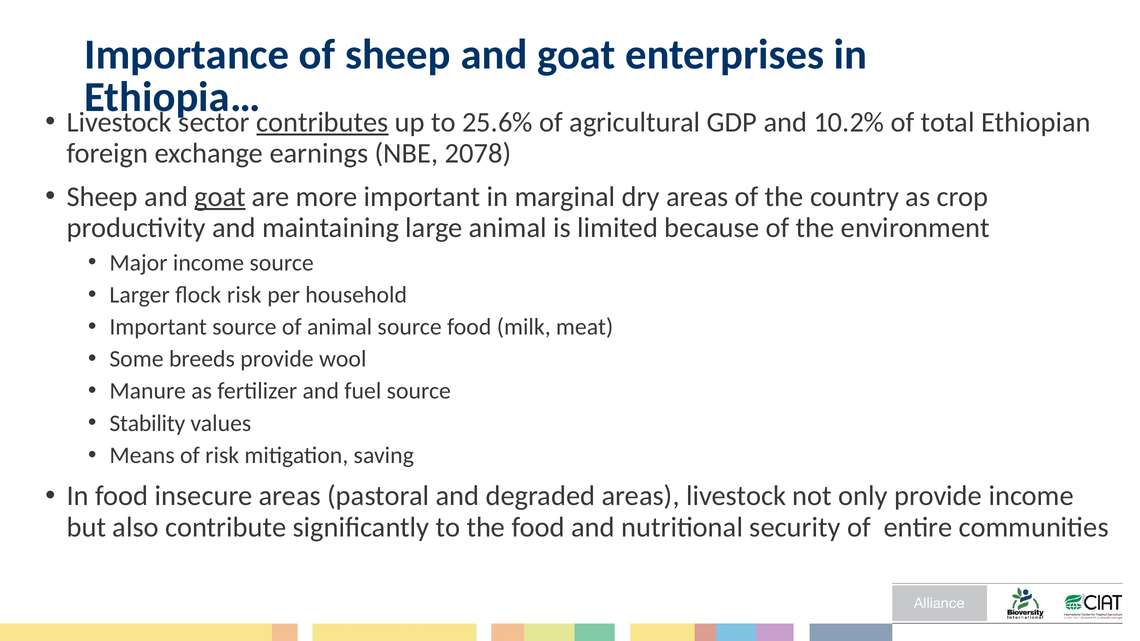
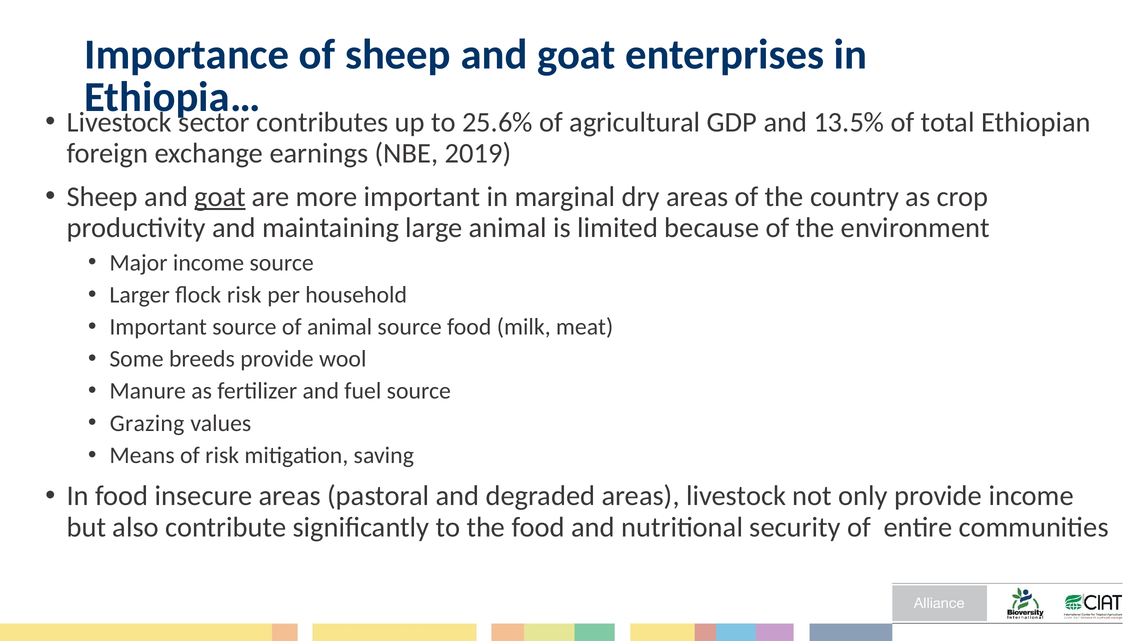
contributes underline: present -> none (322, 122)
10.2%: 10.2% -> 13.5% (849, 122)
2078: 2078 -> 2019 (478, 154)
Stability: Stability -> Grazing (147, 423)
